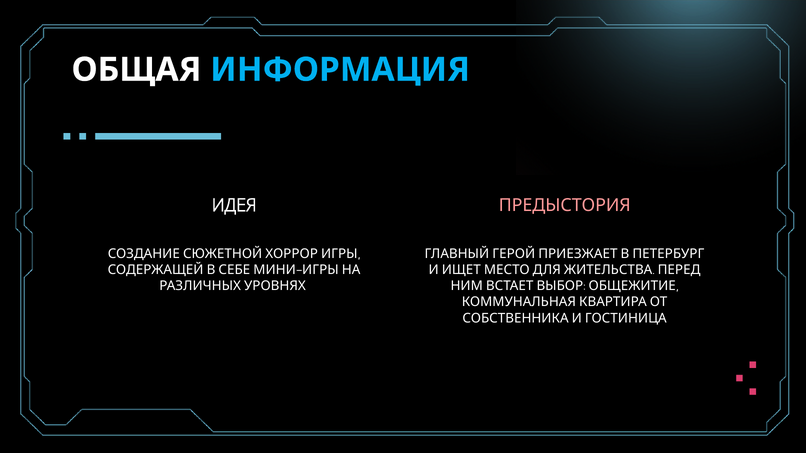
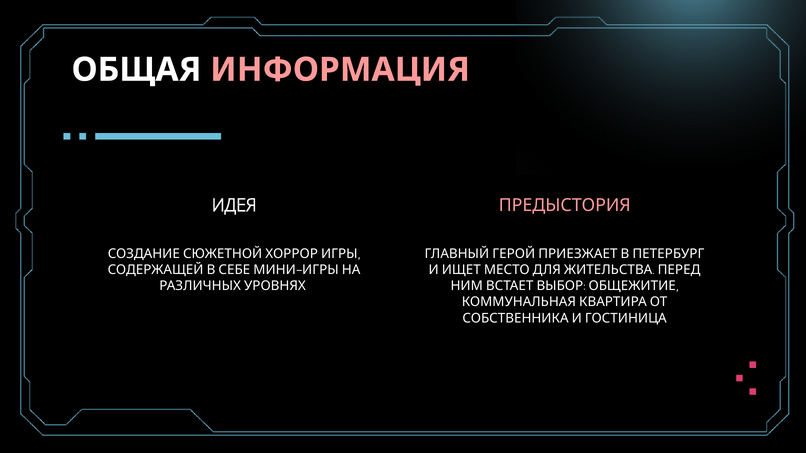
ИНФОРМАЦИЯ colour: light blue -> pink (340, 70)
